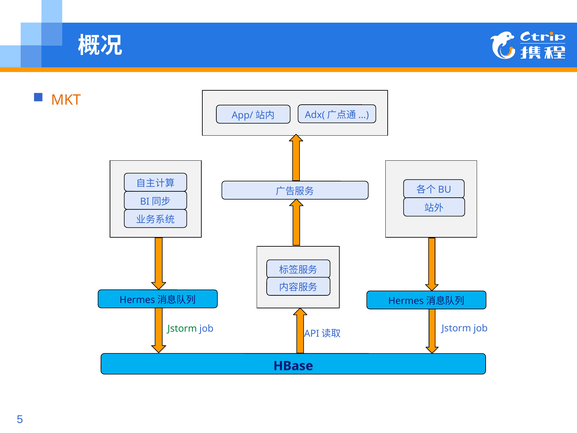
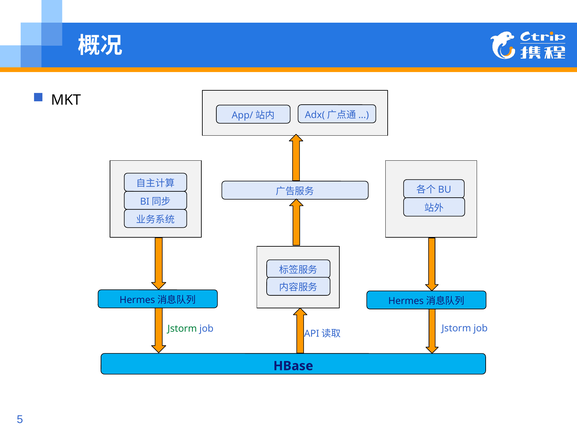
MKT colour: orange -> black (66, 100)
